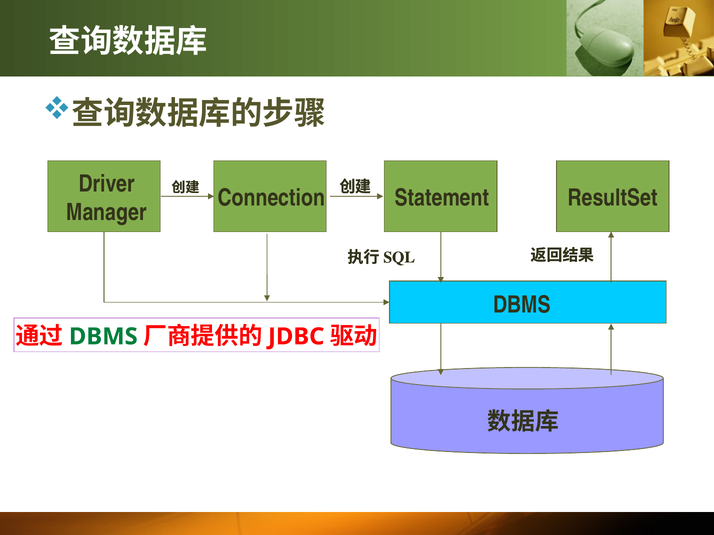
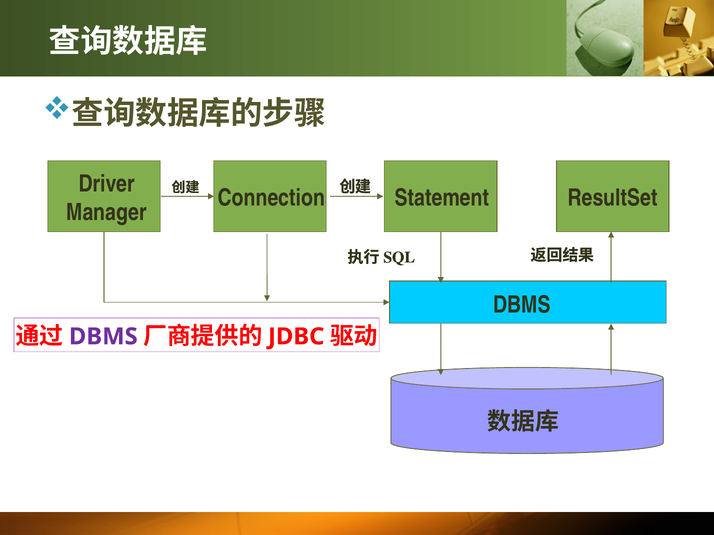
DBMS colour: green -> purple (103, 337)
